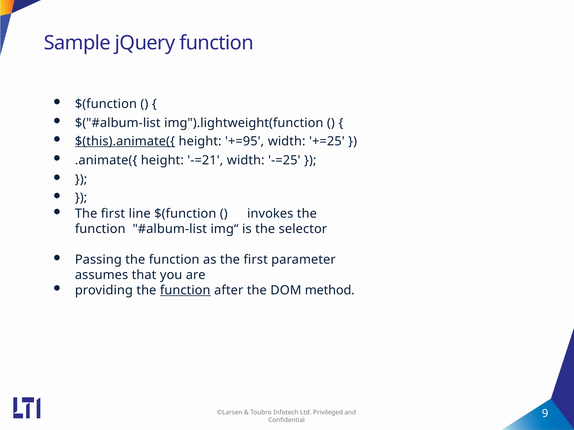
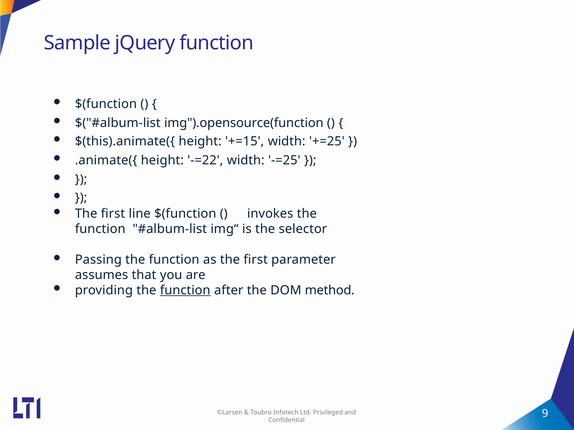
img").lightweight(function: img").lightweight(function -> img").opensource(function (244, 123)
$(this).animate({ underline: present -> none (125, 141)
+=95: +=95 -> +=15 (245, 141)
-=21: -=21 -> -=22 (205, 160)
